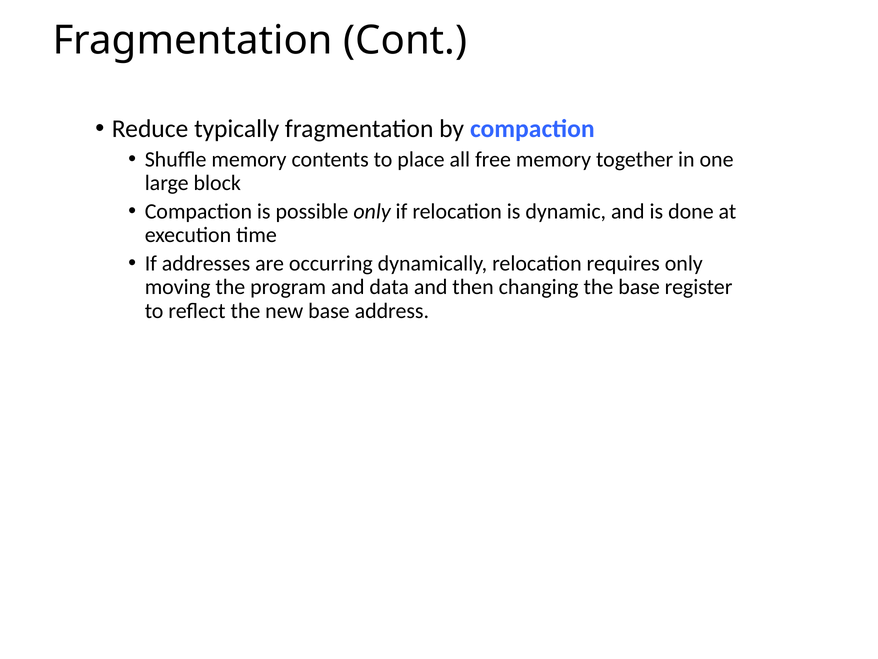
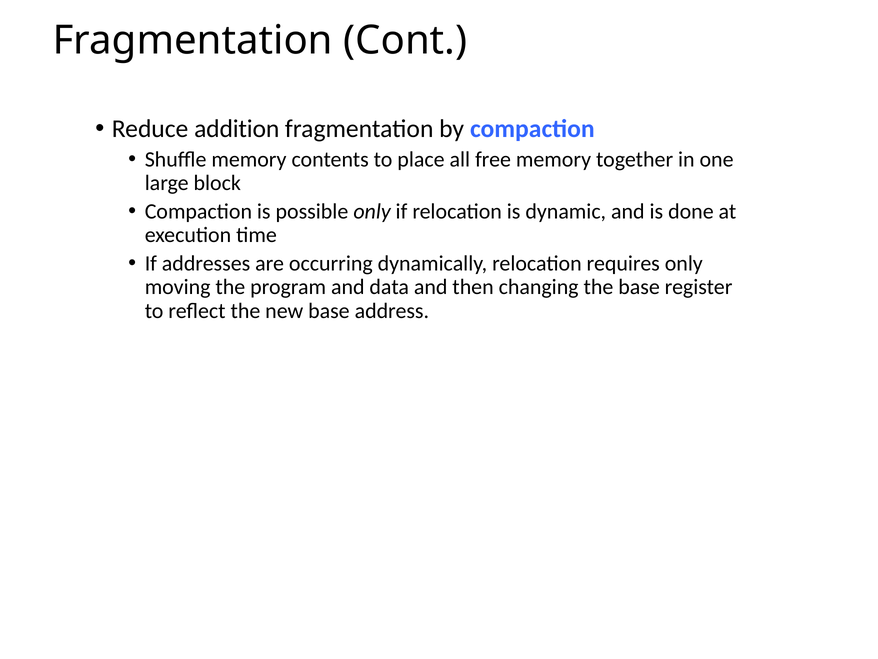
typically: typically -> addition (237, 129)
